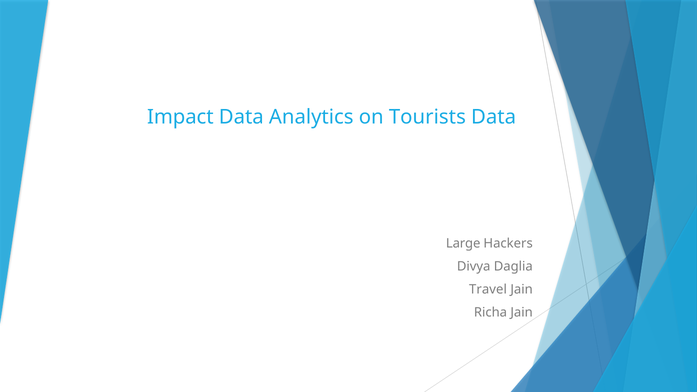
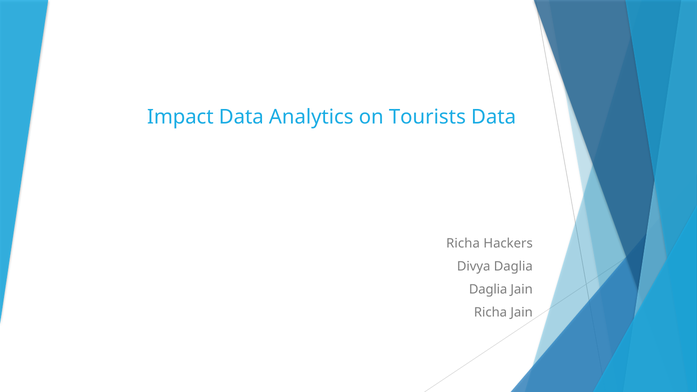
Large: Large -> Richa (463, 243)
Travel: Travel -> Daglia (488, 289)
